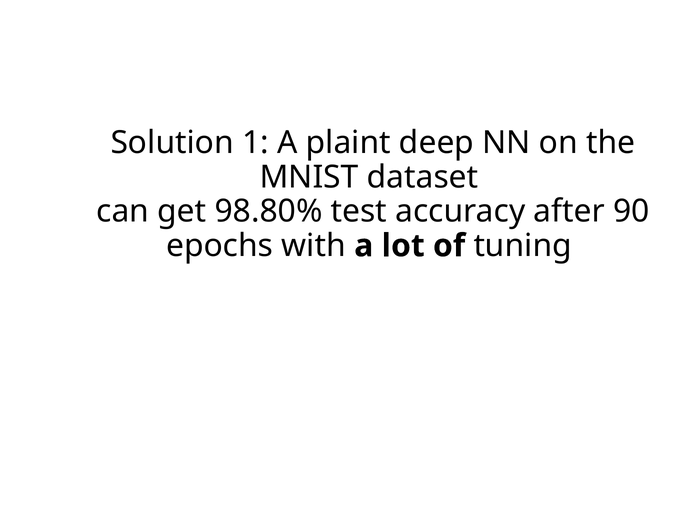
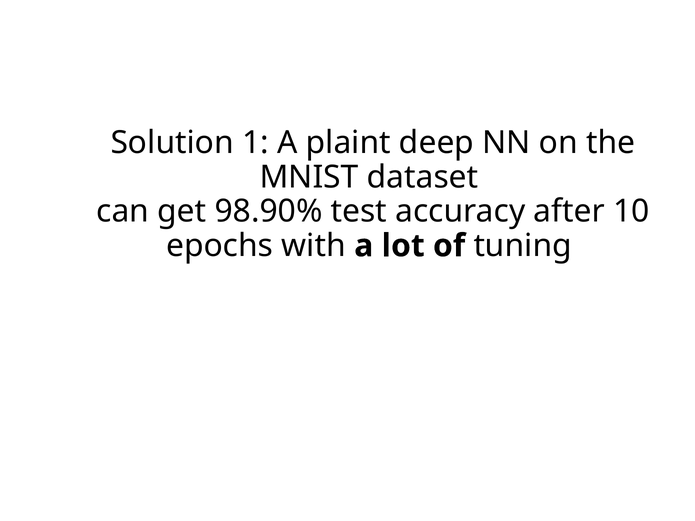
98.80%: 98.80% -> 98.90% (269, 212)
90: 90 -> 10 (631, 212)
